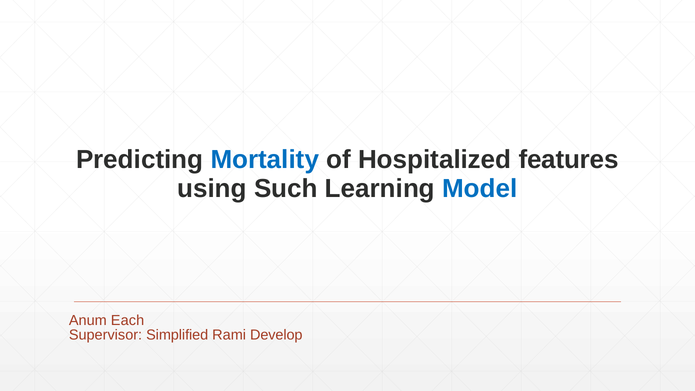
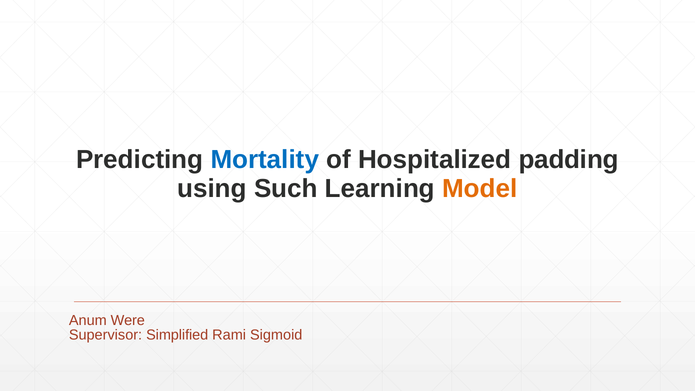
features: features -> padding (569, 160)
Model colour: blue -> orange (480, 189)
Each: Each -> Were (128, 320)
Develop: Develop -> Sigmoid (276, 335)
